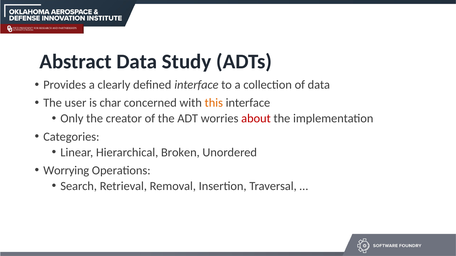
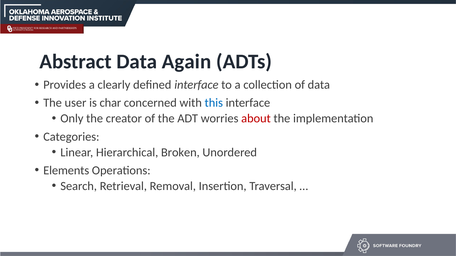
Study: Study -> Again (187, 62)
this colour: orange -> blue (214, 103)
Worrying: Worrying -> Elements (66, 171)
